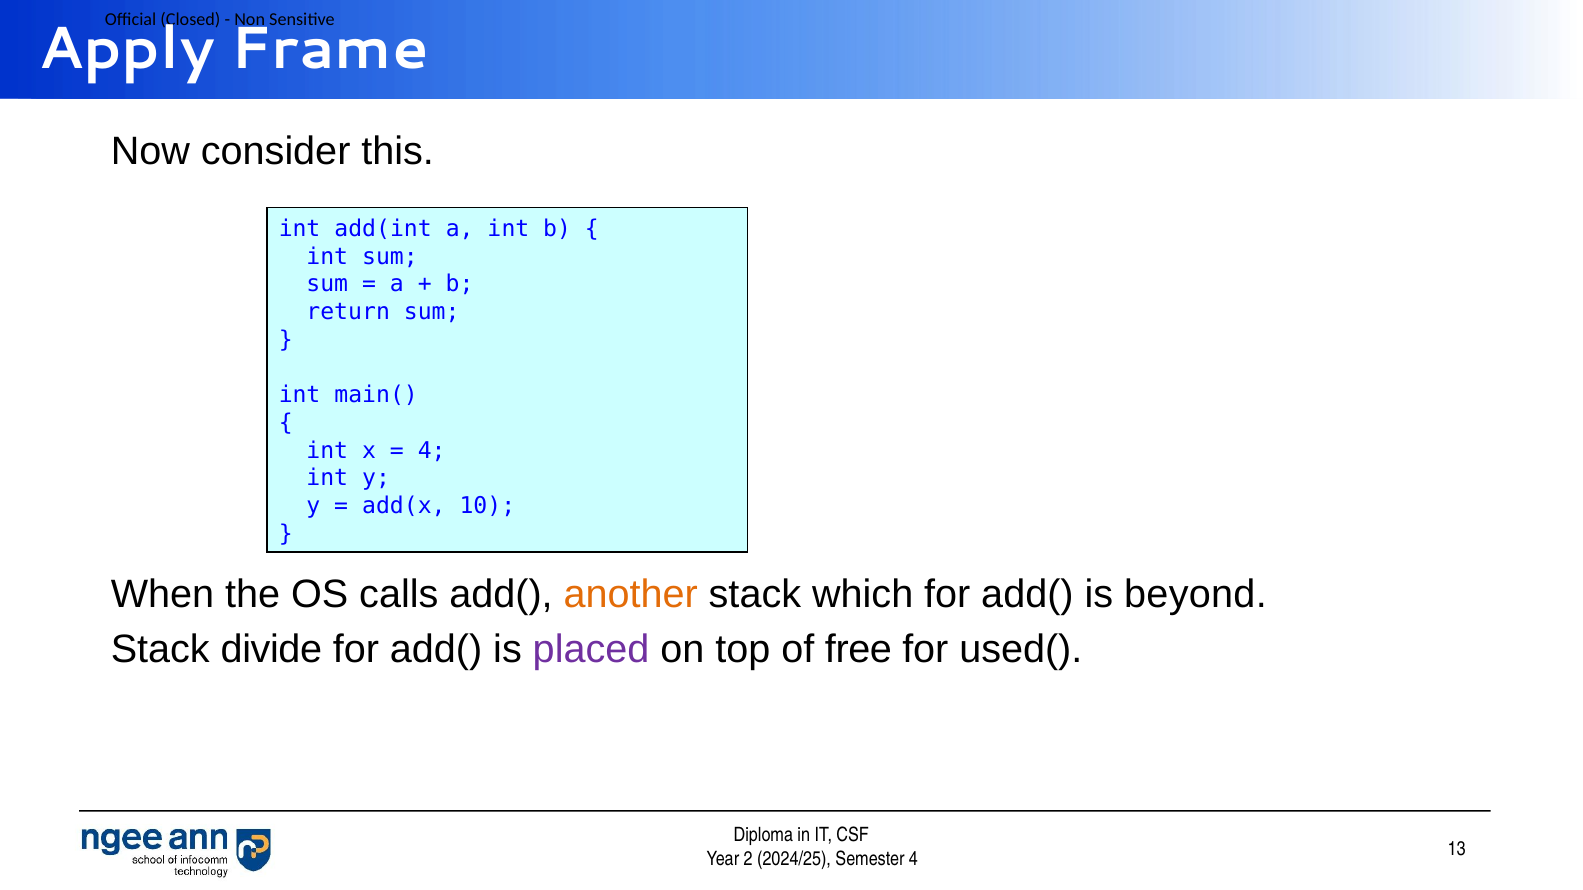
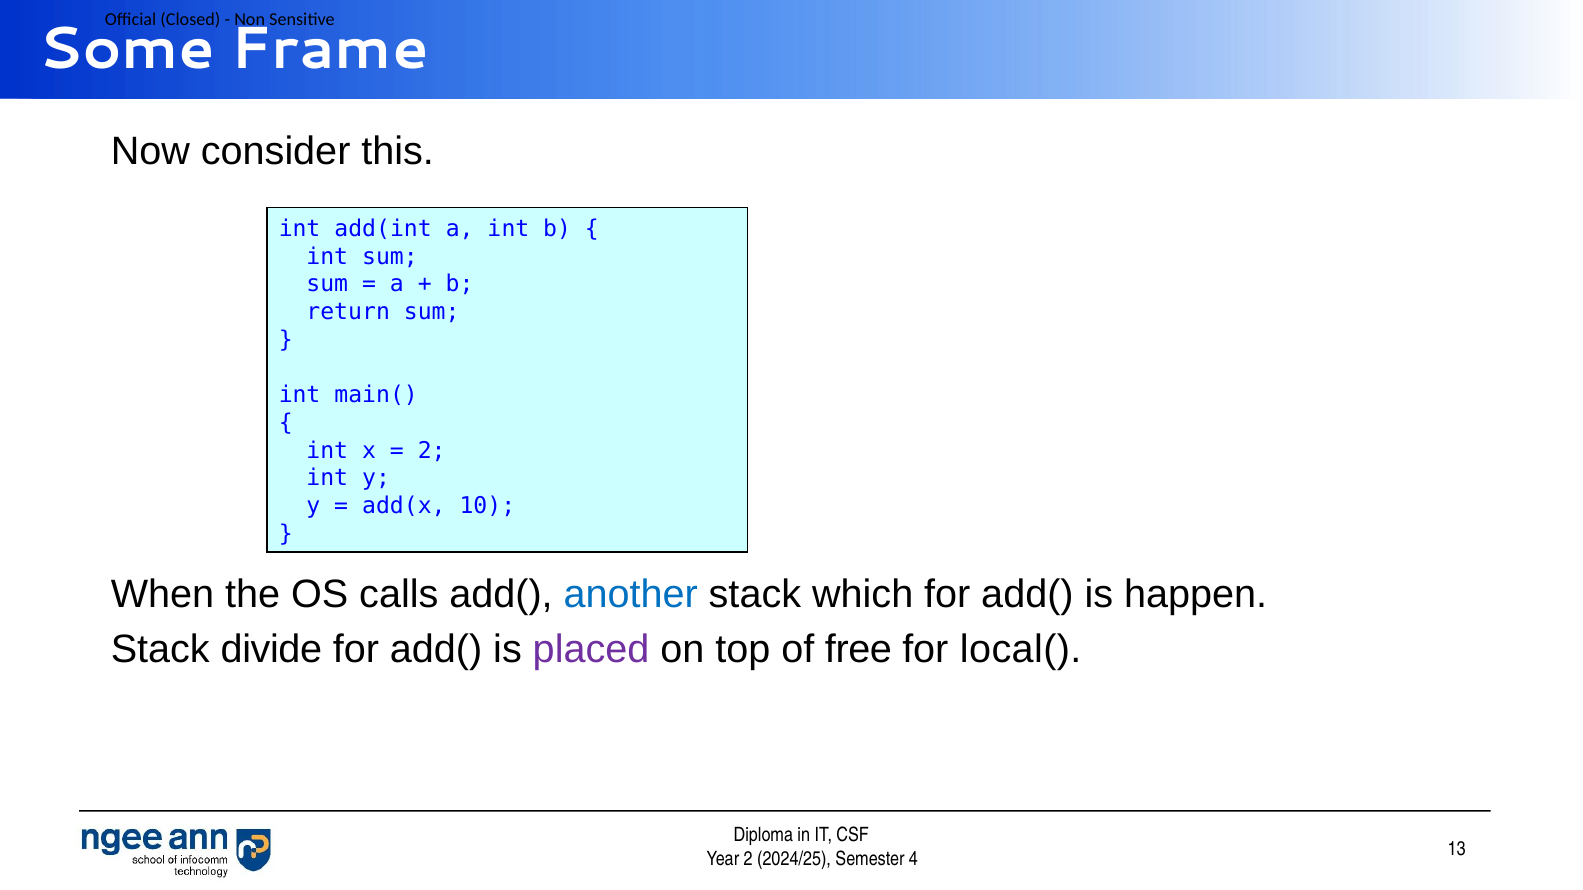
Apply: Apply -> Some (127, 49)
4: 4 -> 2 (432, 451)
another colour: orange -> blue (631, 594)
beyond: beyond -> happen (1196, 594)
used(: used( -> local( (1021, 650)
